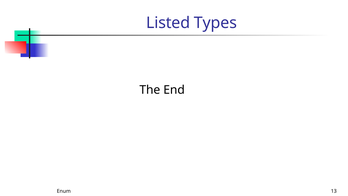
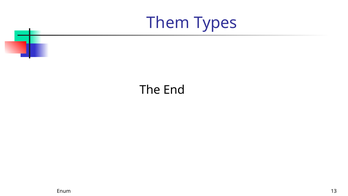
Listed: Listed -> Them (168, 23)
